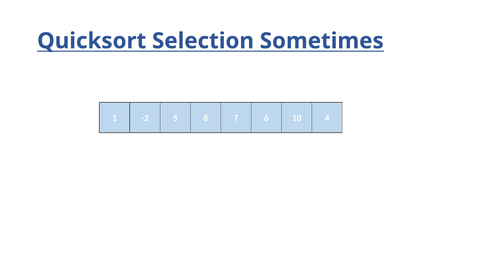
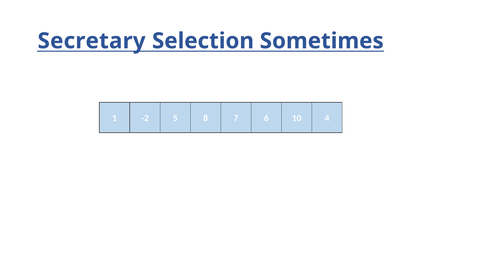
Quicksort: Quicksort -> Secretary (92, 41)
